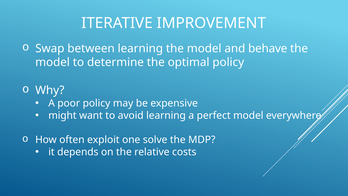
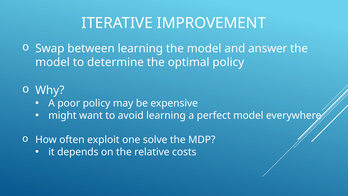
behave: behave -> answer (268, 48)
